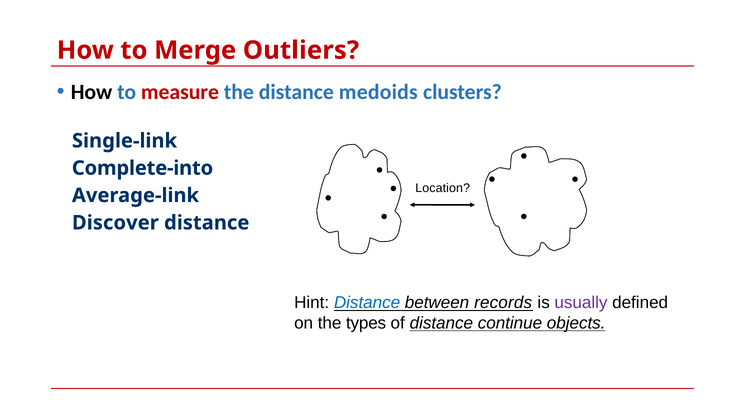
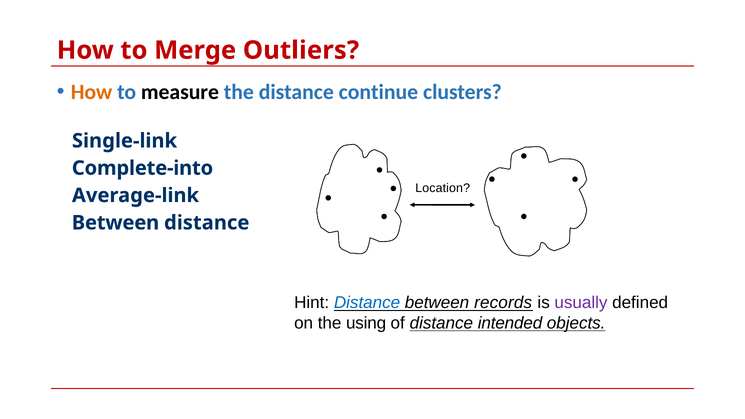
How colour: black -> orange (92, 92)
measure colour: red -> black (180, 92)
medoids: medoids -> continue (378, 92)
Discover: Discover -> Between (115, 223)
types: types -> using (366, 323)
continue: continue -> intended (510, 323)
